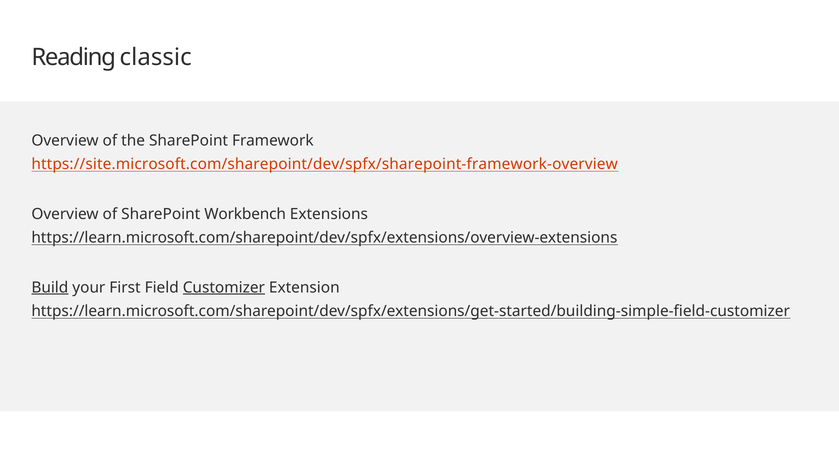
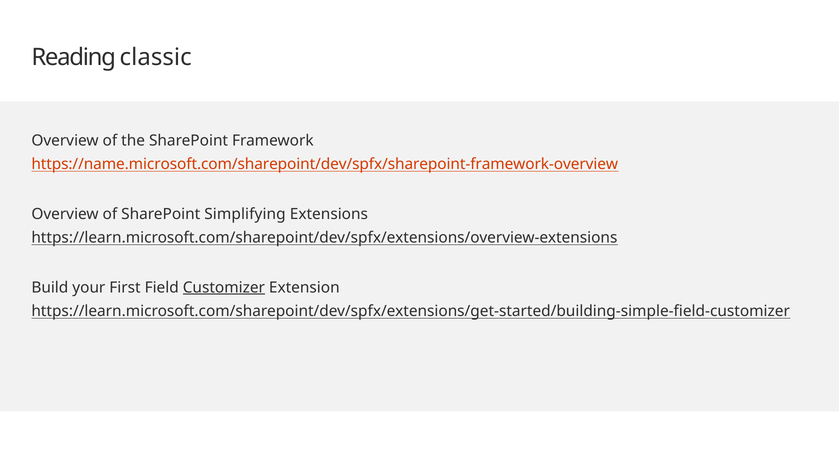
https://site.microsoft.com/sharepoint/dev/spfx/sharepoint-framework-overview: https://site.microsoft.com/sharepoint/dev/spfx/sharepoint-framework-overview -> https://name.microsoft.com/sharepoint/dev/spfx/sharepoint-framework-overview (325, 164)
Workbench: Workbench -> Simplifying (245, 214)
Build underline: present -> none (50, 287)
